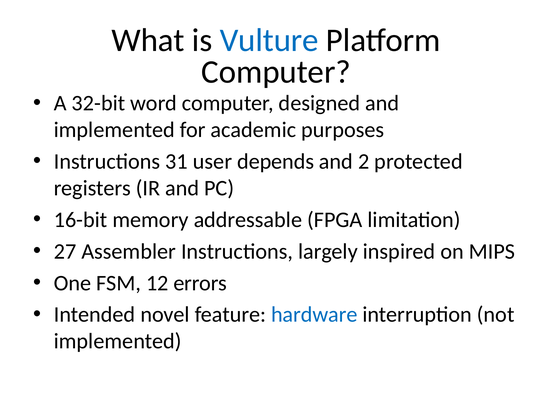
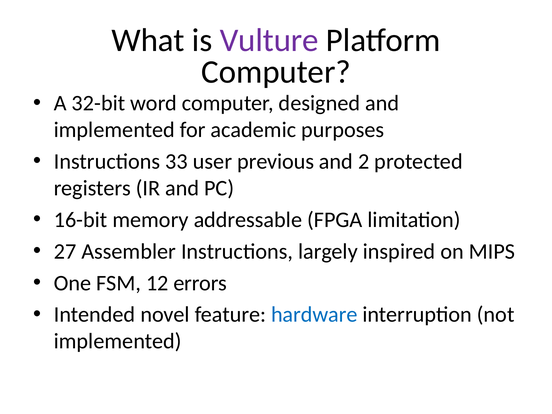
Vulture colour: blue -> purple (269, 40)
31: 31 -> 33 (177, 162)
depends: depends -> previous (276, 162)
